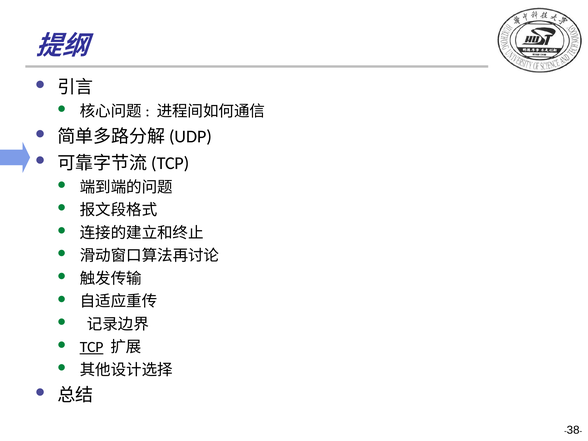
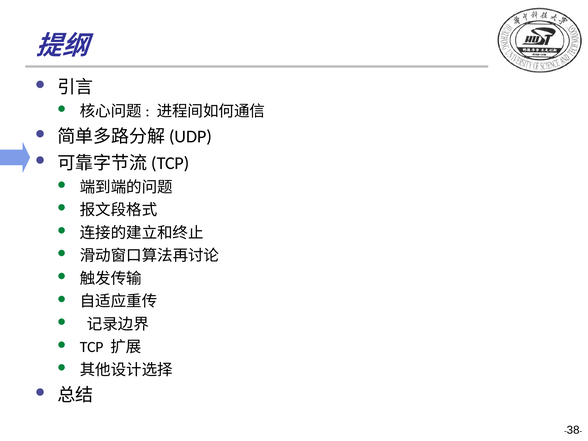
TCP underline: present -> none (92, 347)
